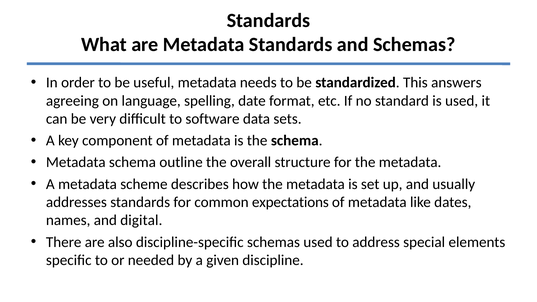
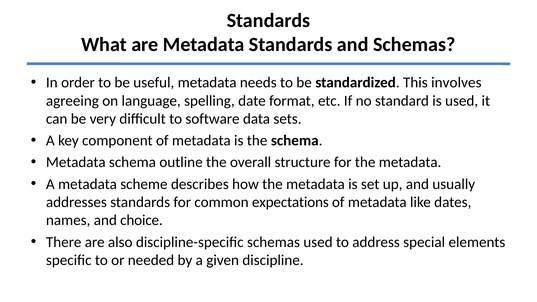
answers: answers -> involves (456, 83)
digital: digital -> choice (141, 220)
